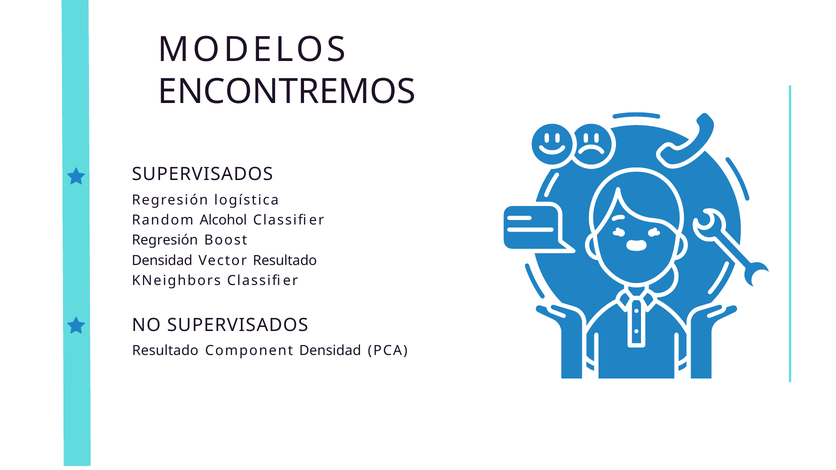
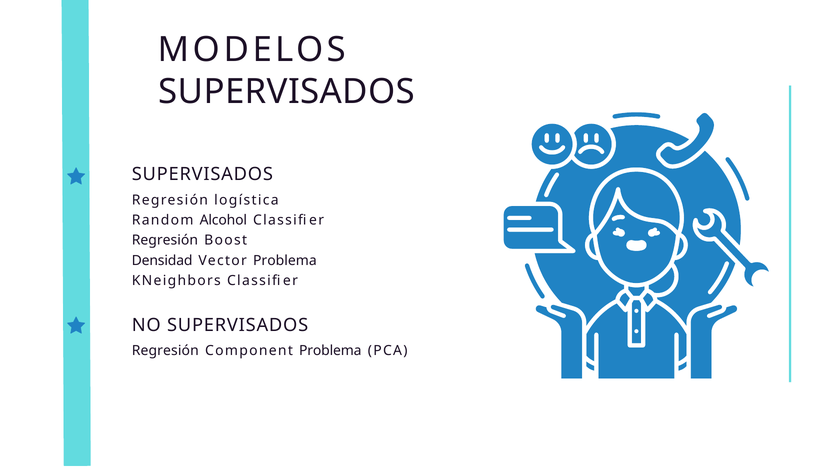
ENCONTREMOS: ENCONTREMOS -> SUPERVISADOS (287, 92)
Vector Resultado: Resultado -> Problema (285, 261)
Resultado: Resultado -> Regresión (165, 351)
Component Densidad: Densidad -> Problema (330, 351)
